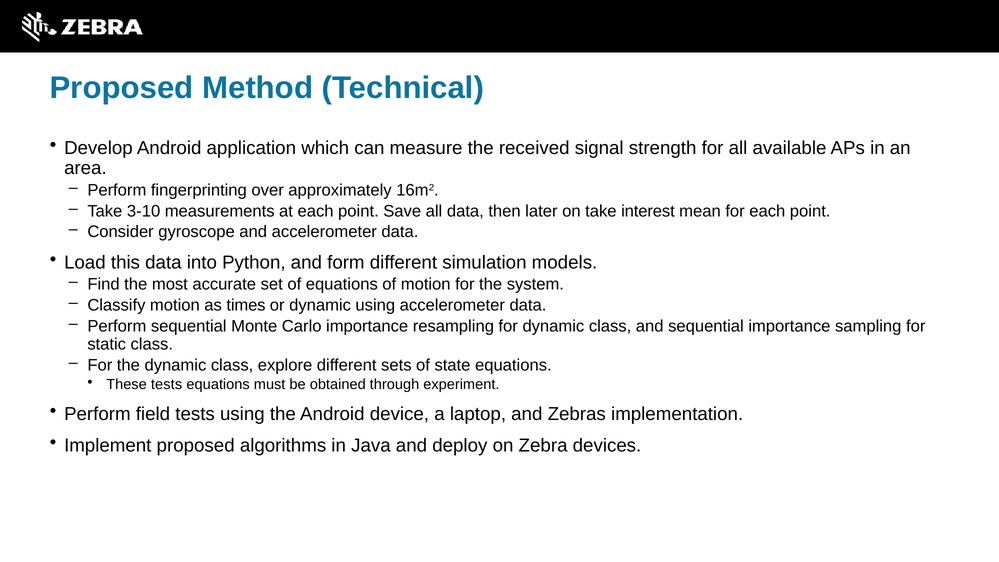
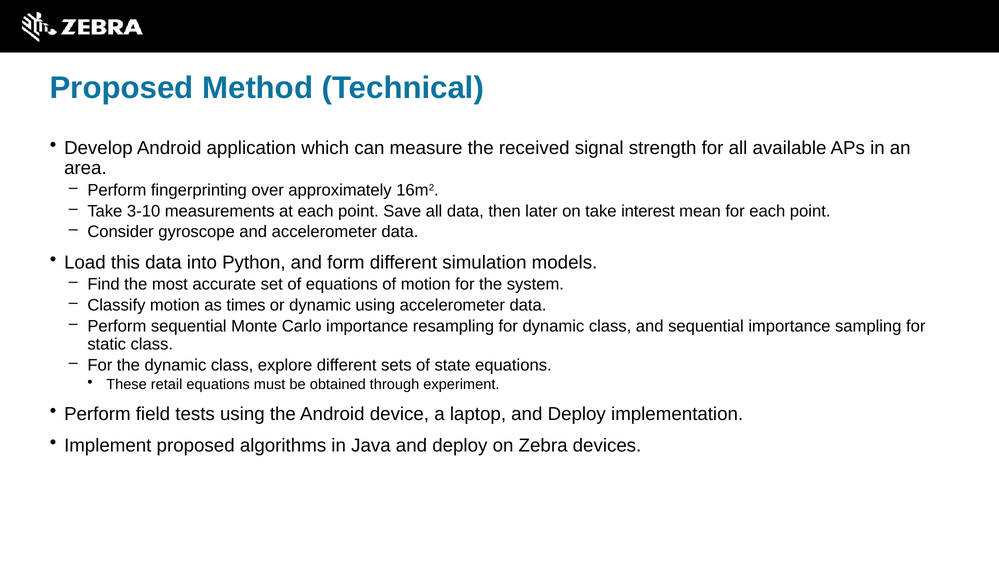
These tests: tests -> retail (167, 384)
laptop and Zebras: Zebras -> Deploy (577, 414)
